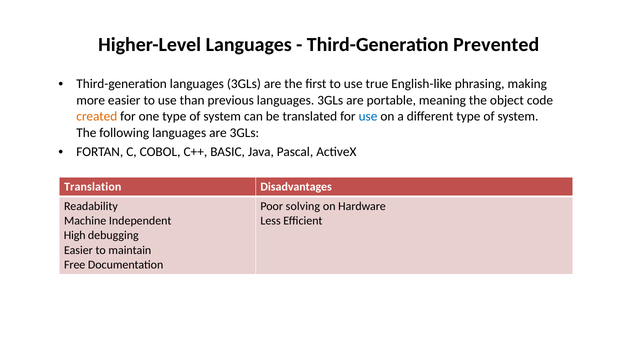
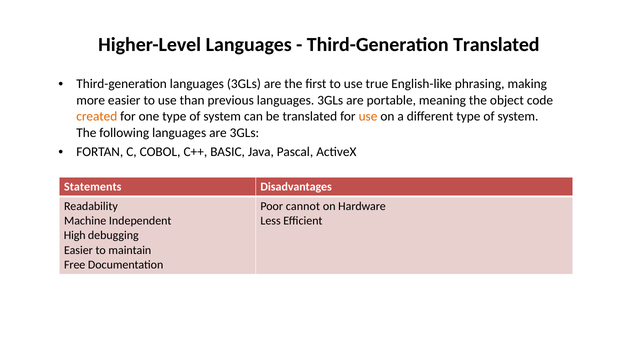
Third-Generation Prevented: Prevented -> Translated (496, 45)
use colour: blue -> orange (368, 116)
Translation: Translation -> Statements (93, 187)
solving: solving -> cannot (303, 206)
